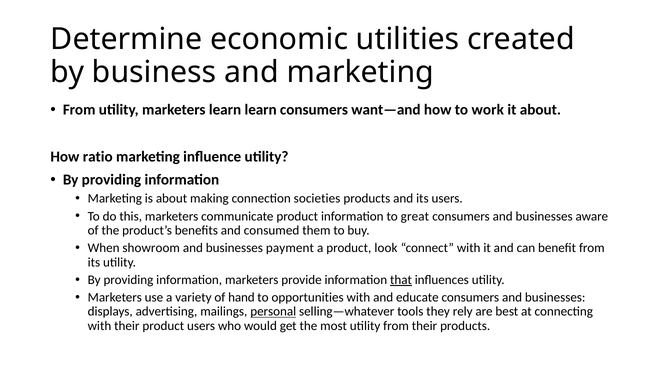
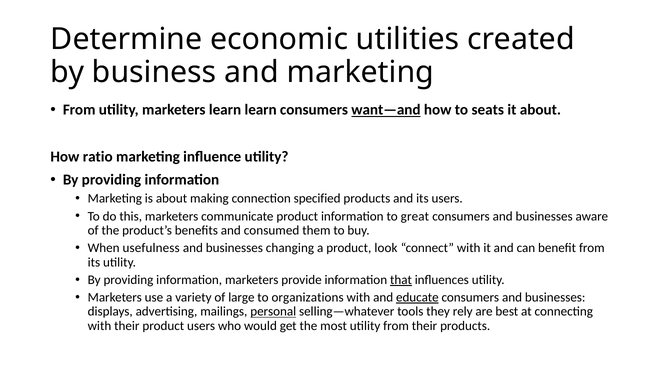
want—and underline: none -> present (386, 110)
work: work -> seats (488, 110)
societies: societies -> specified (317, 198)
showroom: showroom -> usefulness (151, 248)
payment: payment -> changing (290, 248)
hand: hand -> large (241, 297)
opportunities: opportunities -> organizations (308, 297)
educate underline: none -> present (417, 297)
